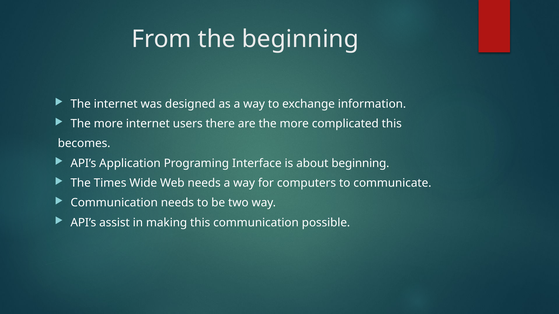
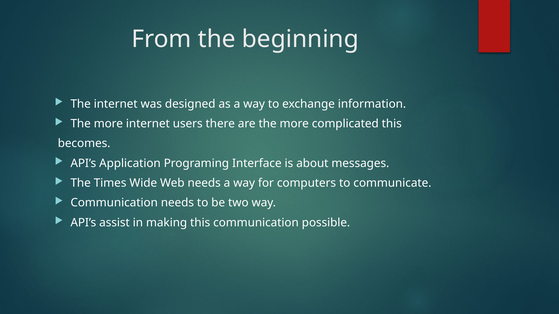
about beginning: beginning -> messages (360, 163)
